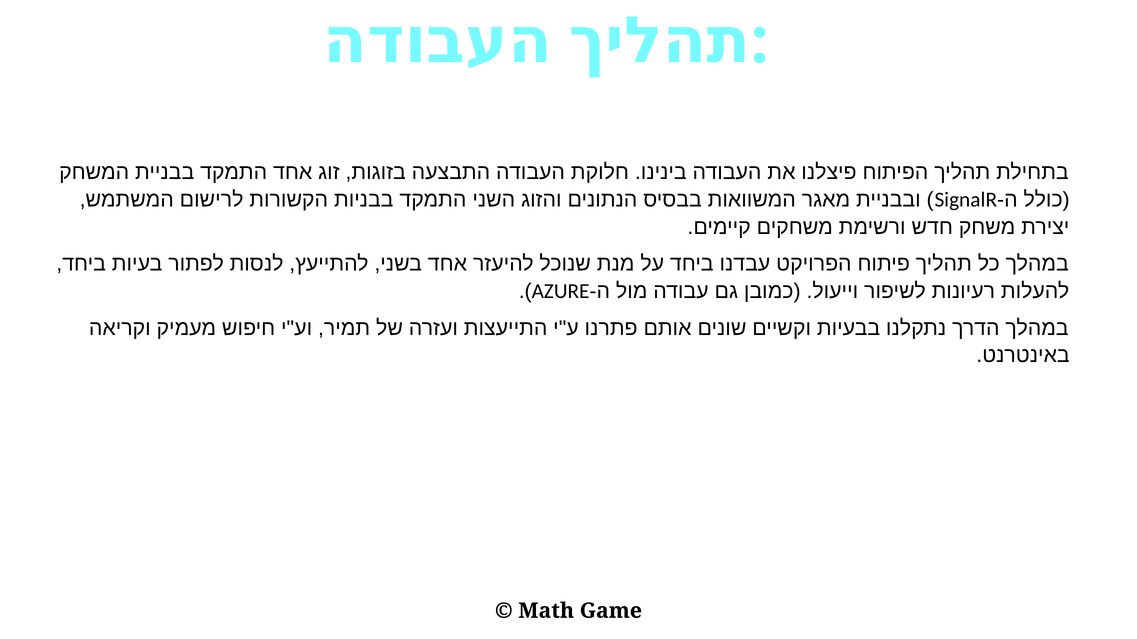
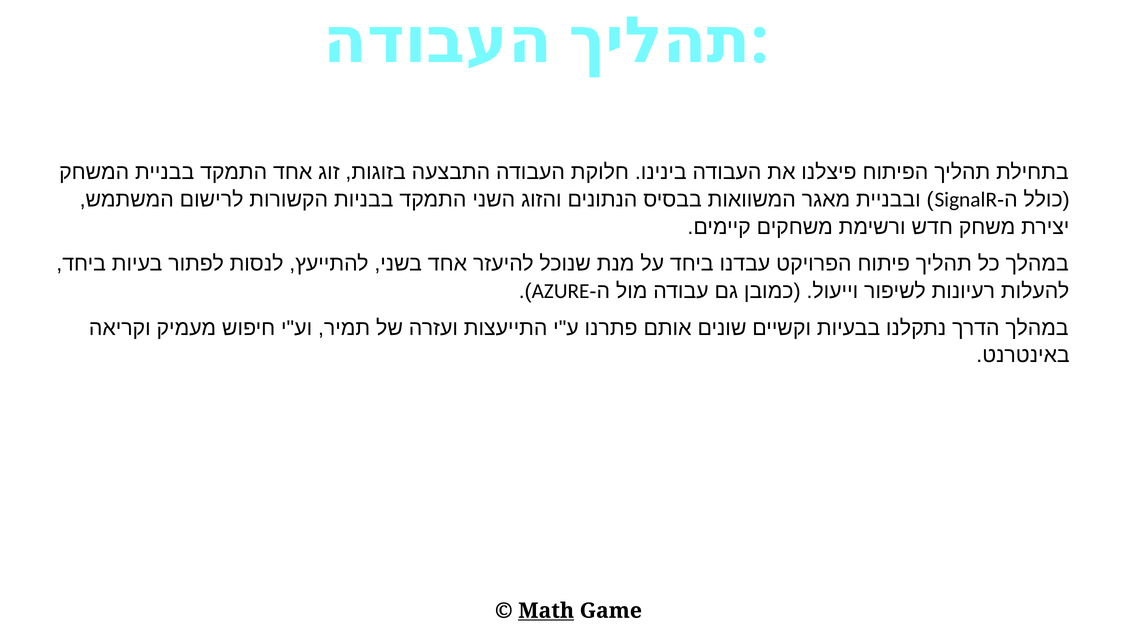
Math underline: none -> present (546, 611)
